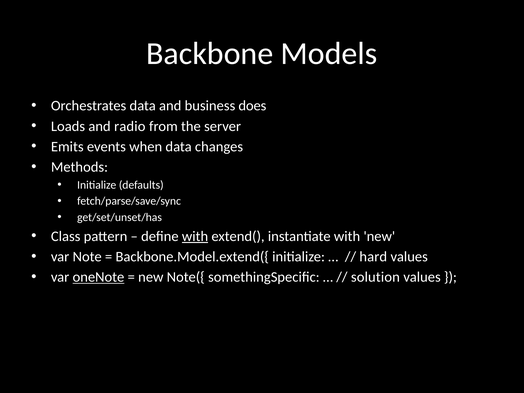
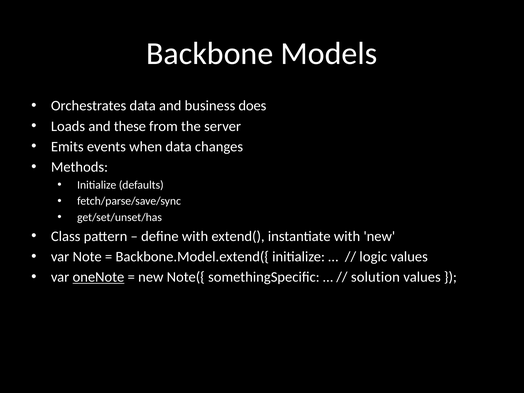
radio: radio -> these (130, 126)
with underline: present -> none (195, 236)
hard: hard -> logic (373, 257)
